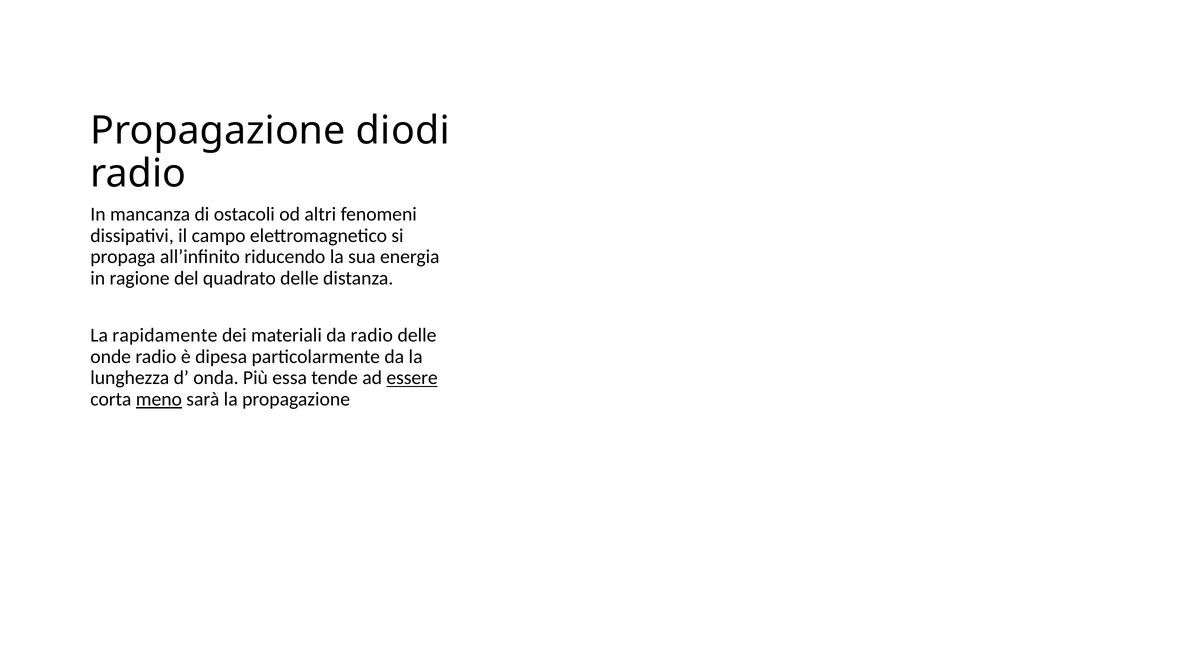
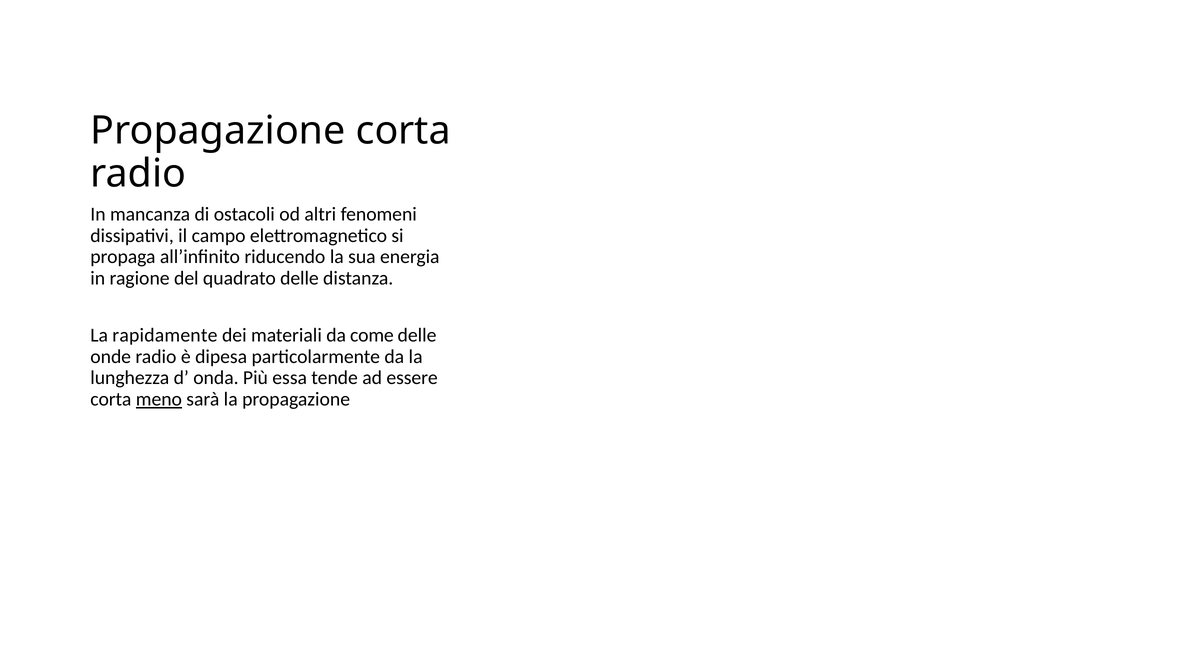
Propagazione diodi: diodi -> corta (403, 131)
da radio: radio -> come (372, 336)
essere underline: present -> none (412, 378)
